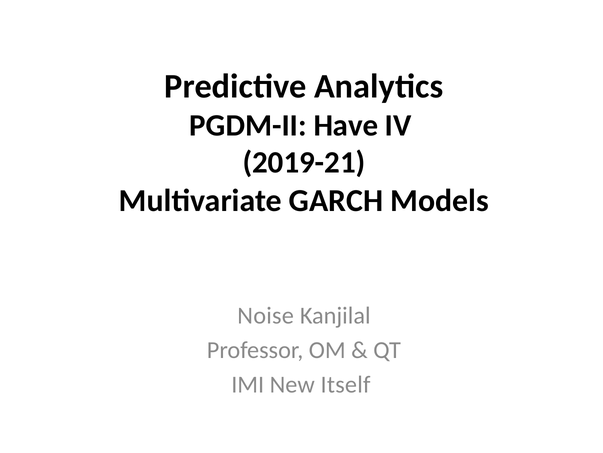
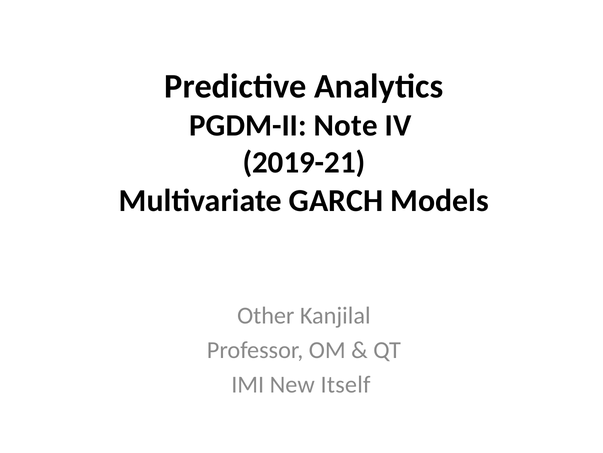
Have: Have -> Note (346, 125)
Noise: Noise -> Other (266, 315)
